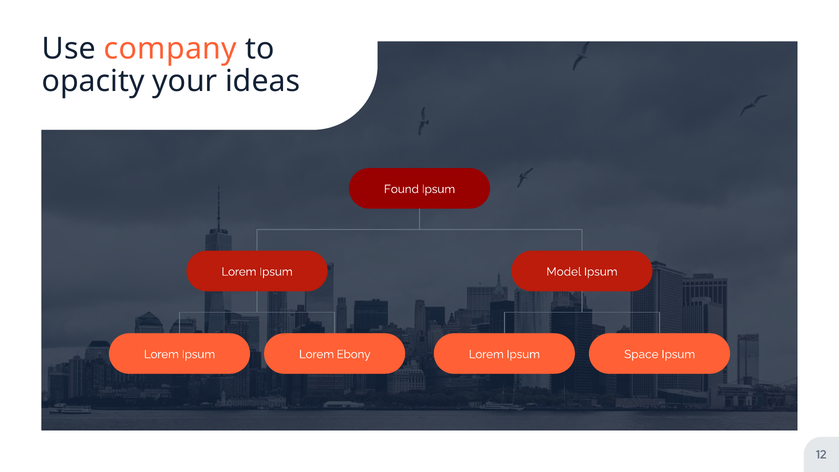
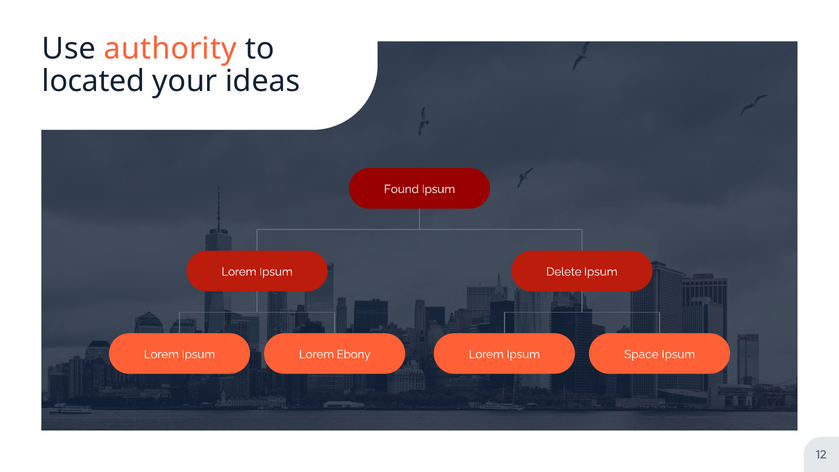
company: company -> authority (170, 49)
opacity: opacity -> located (93, 81)
Model: Model -> Delete (564, 272)
